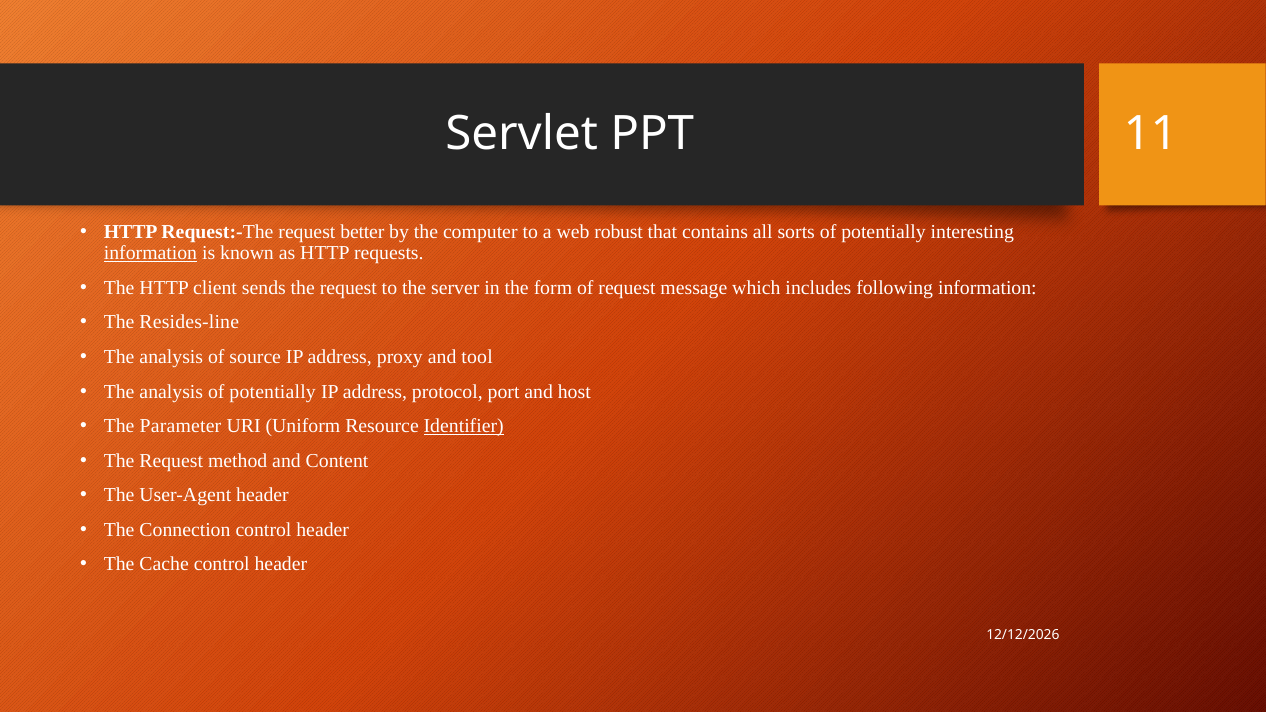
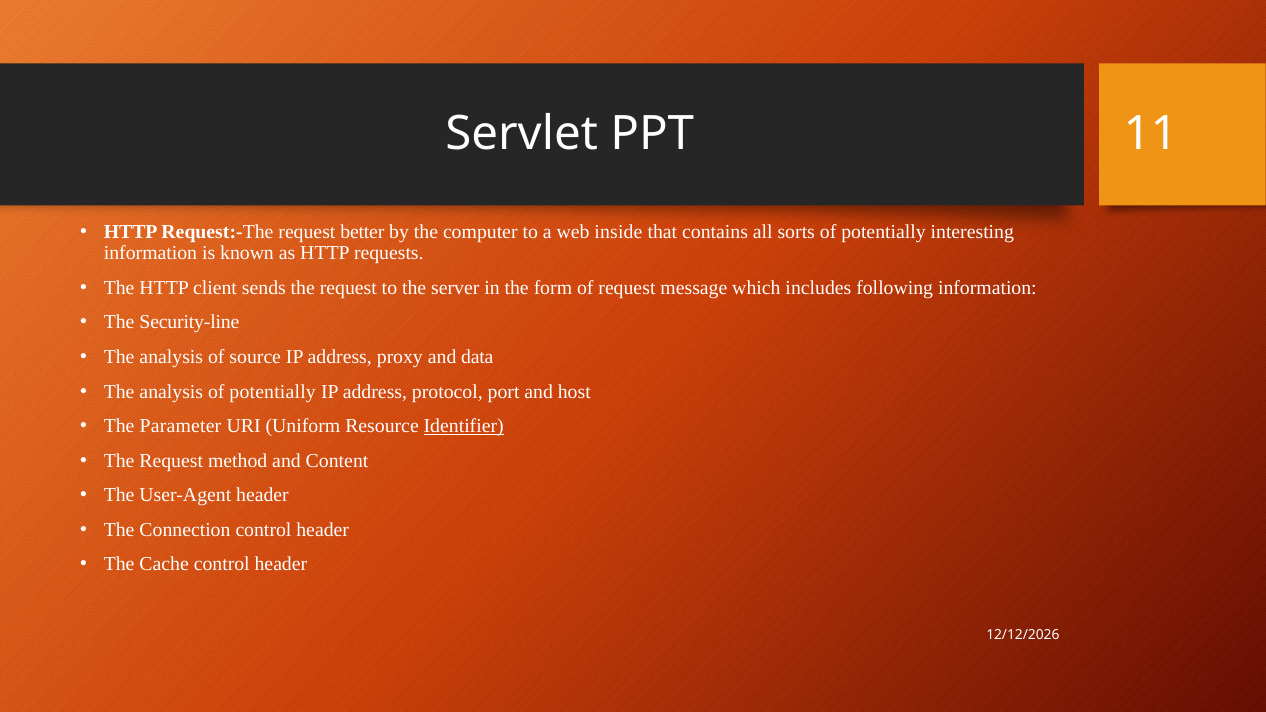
robust: robust -> inside (618, 232)
information underline: present -> none (150, 253)
Resides-line: Resides-line -> Security-line (189, 322)
tool: tool -> data (477, 357)
